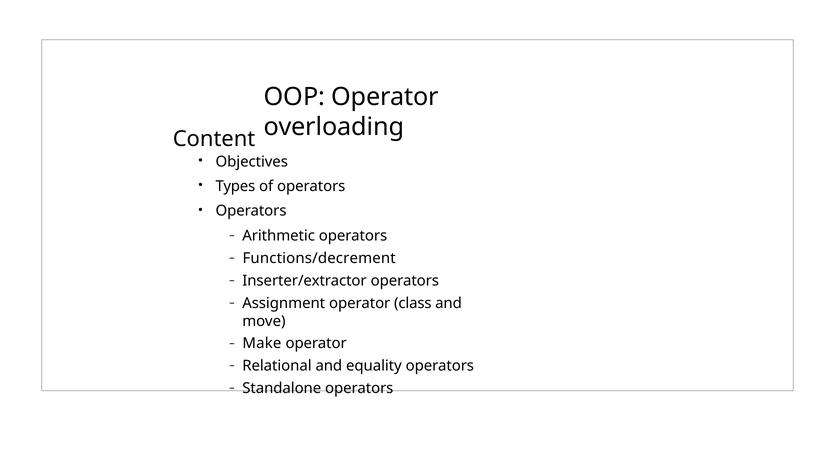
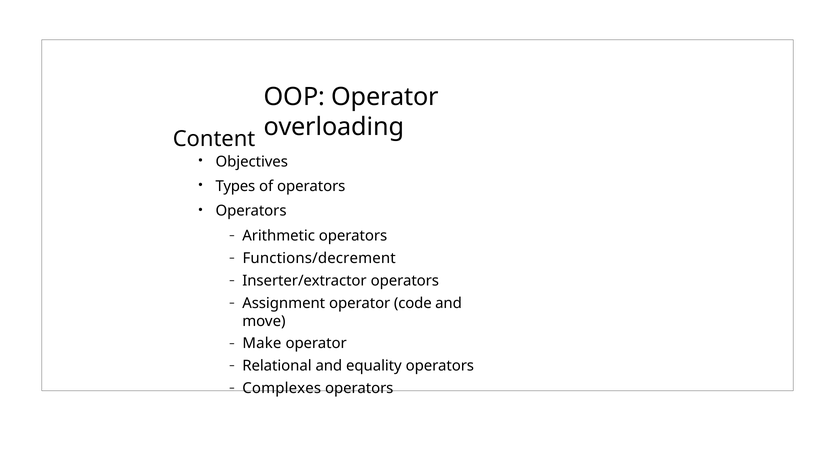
class: class -> code (413, 303)
Standalone: Standalone -> Complexes (282, 388)
